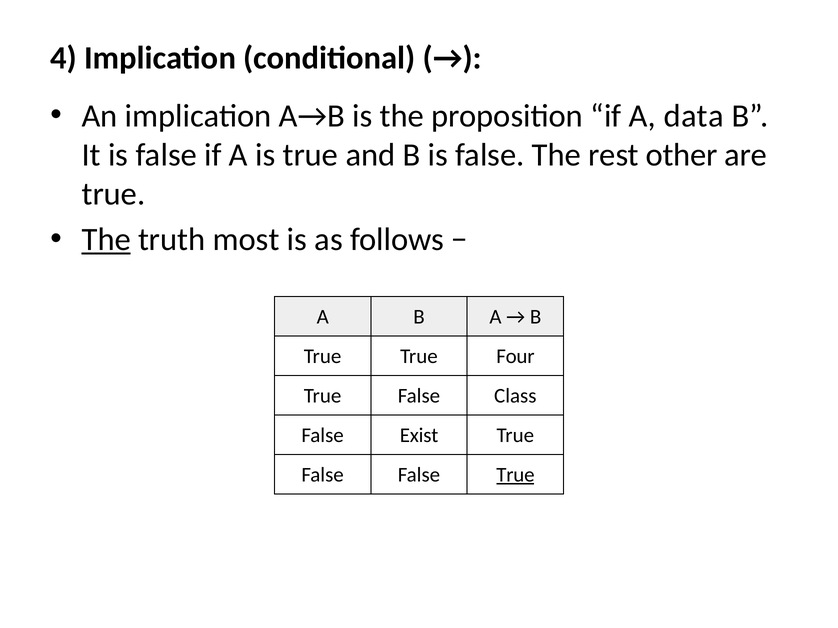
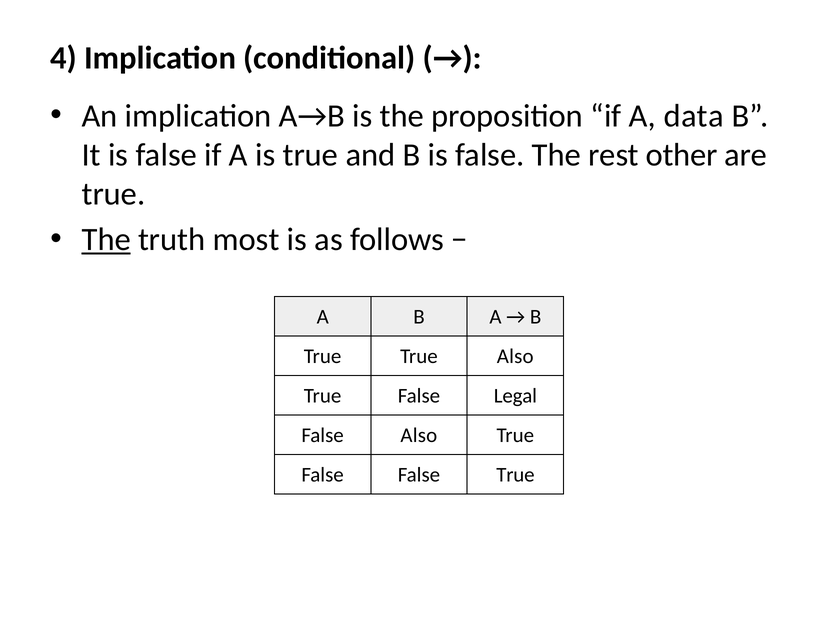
True Four: Four -> Also (515, 356)
Class: Class -> Legal (515, 396)
False Exist: Exist -> Also (419, 435)
True underline: present -> none (515, 475)
